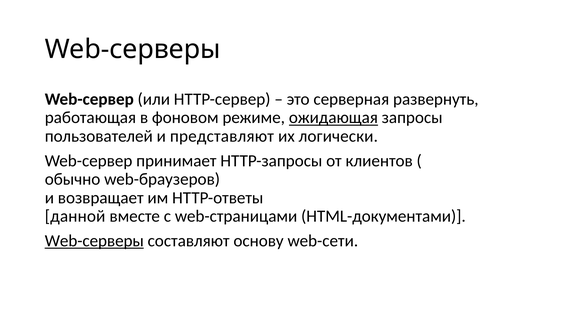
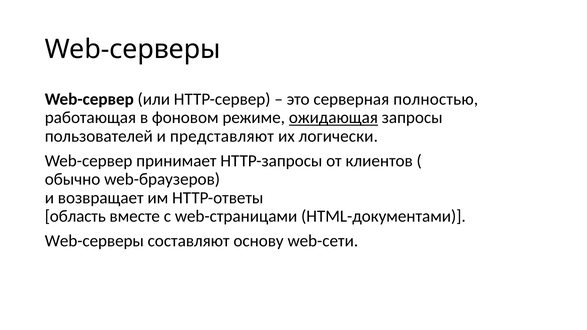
развернуть: развернуть -> полностью (436, 99)
данной: данной -> область (75, 216)
Web-серверы underline: present -> none (94, 241)
